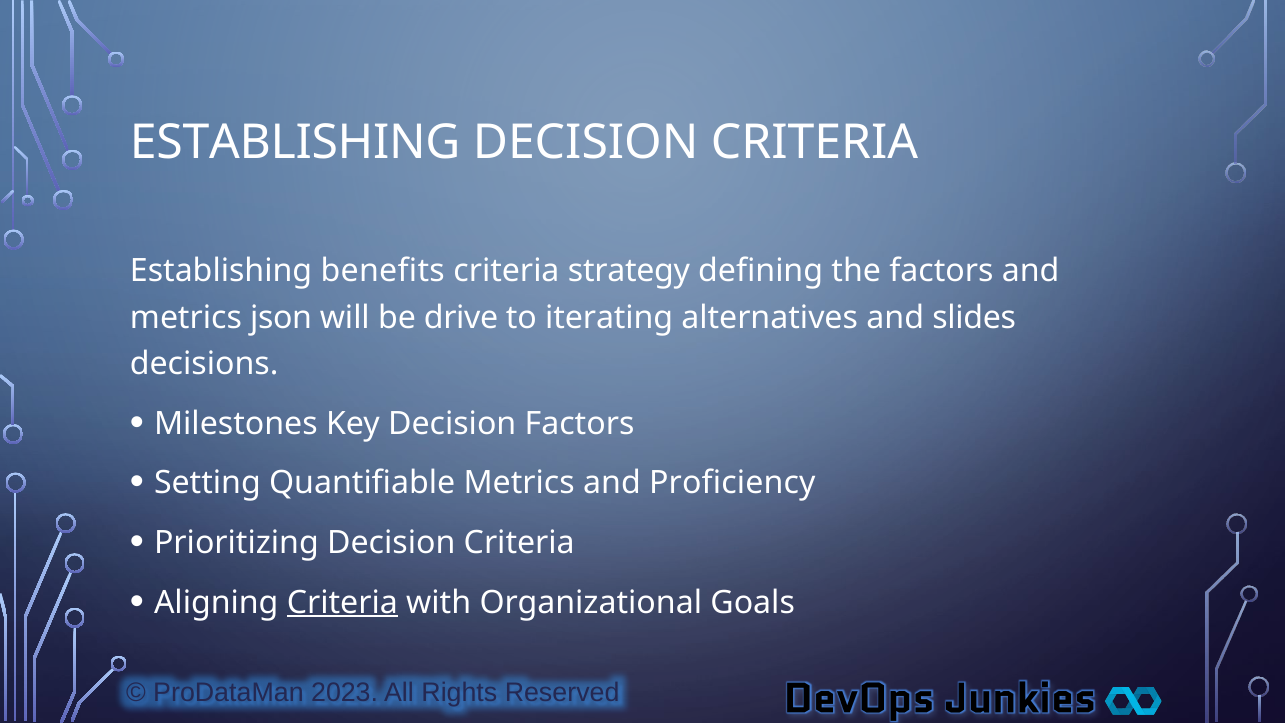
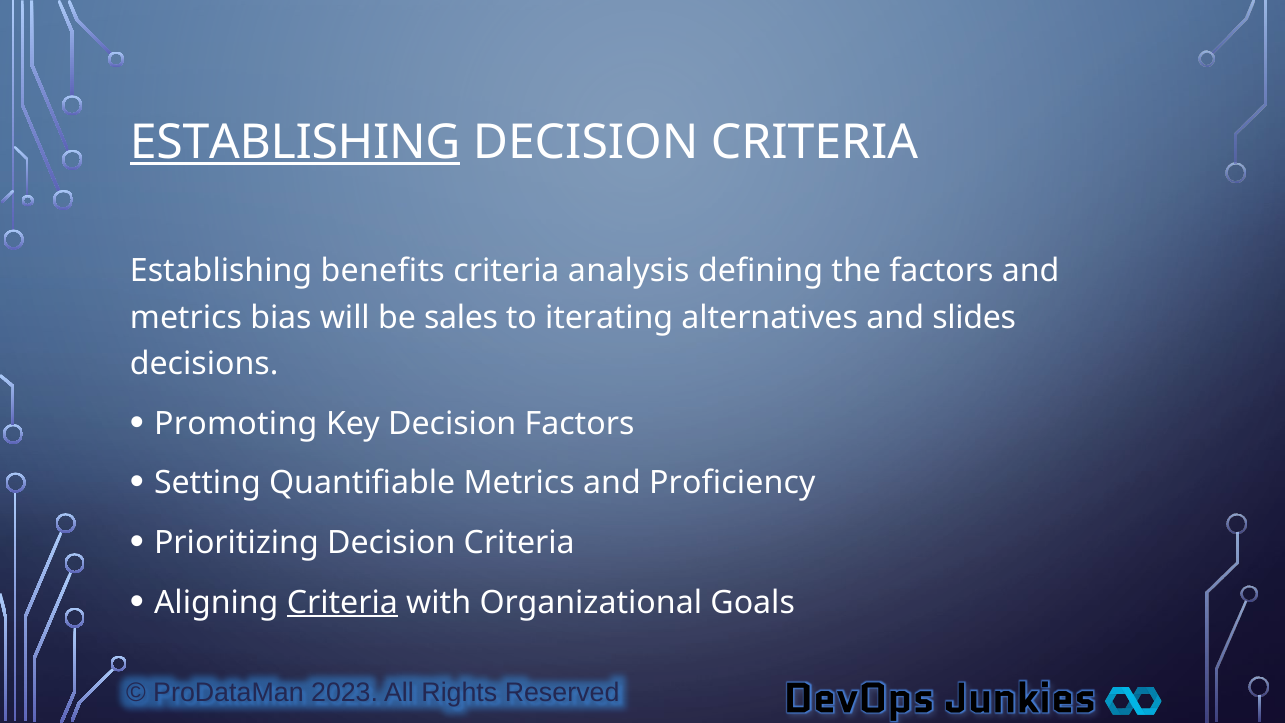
ESTABLISHING underline: none -> present (295, 143)
strategy: strategy -> analysis (629, 271)
json: json -> bias (281, 317)
drive: drive -> sales (461, 317)
Milestones: Milestones -> Promoting (236, 423)
